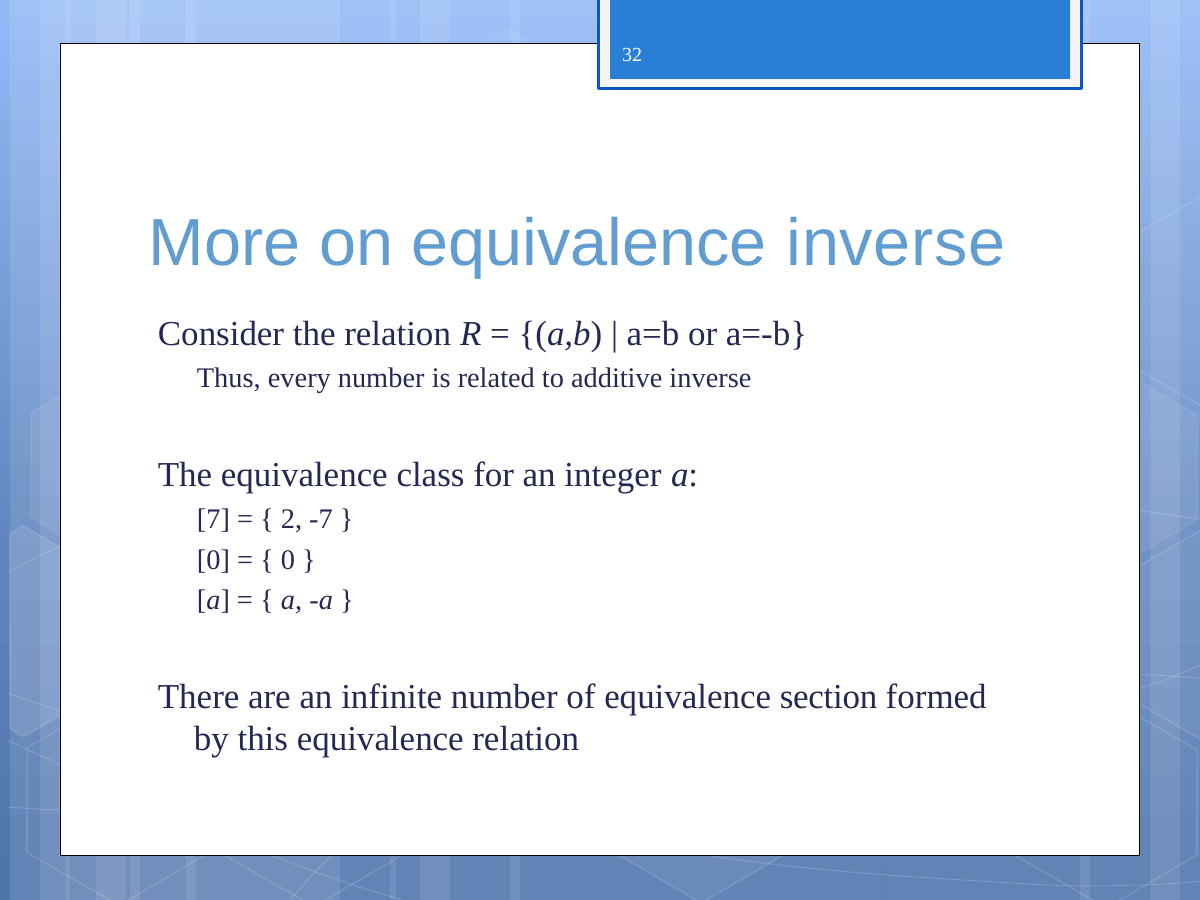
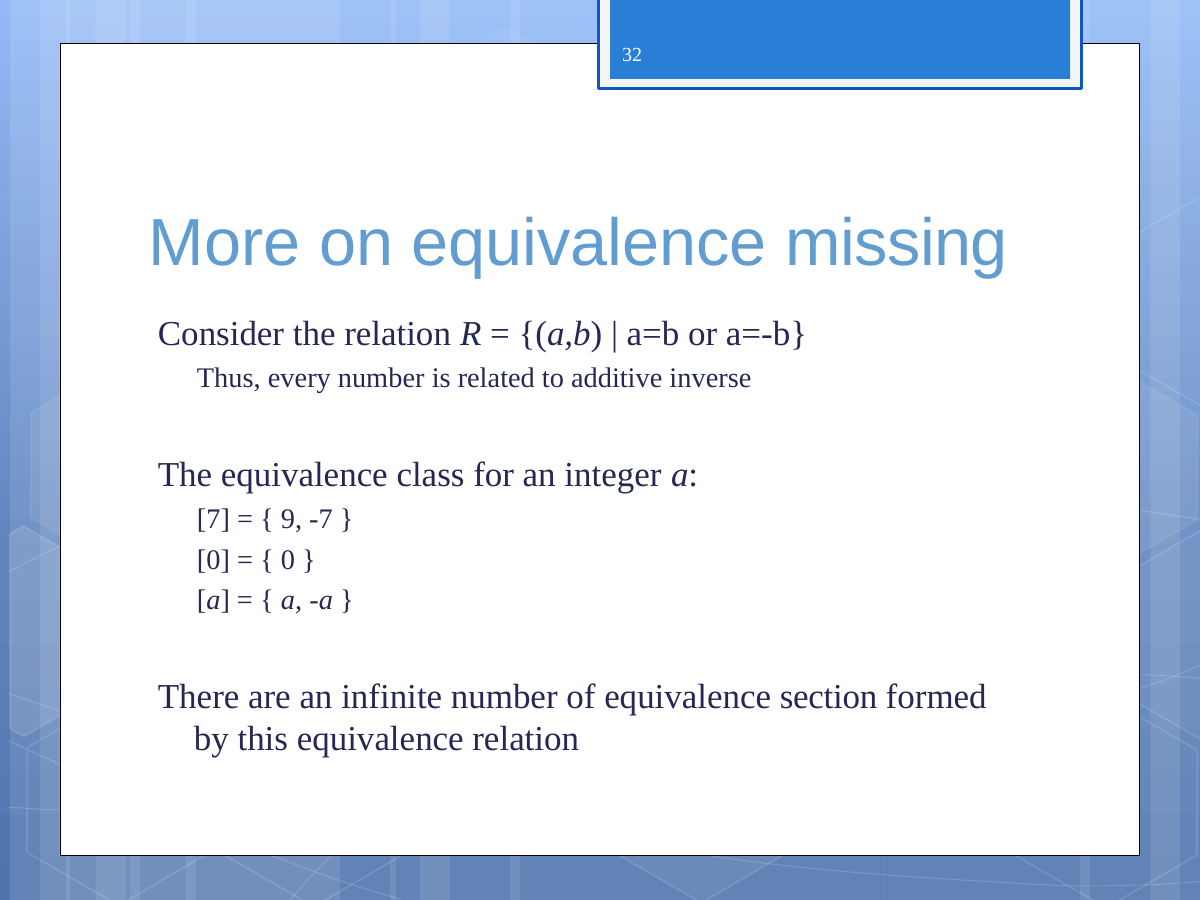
equivalence inverse: inverse -> missing (897, 244)
2: 2 -> 9 (291, 519)
